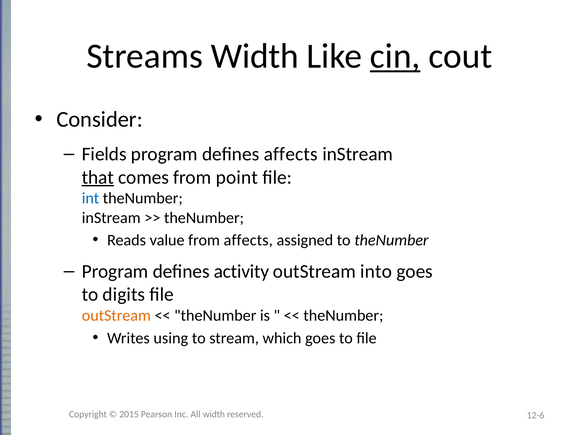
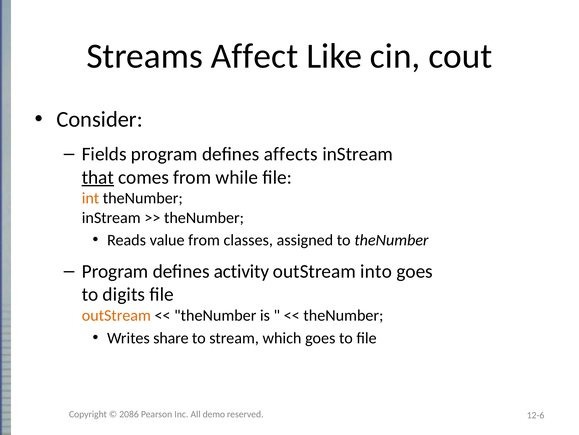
Streams Width: Width -> Affect (255, 56)
cin underline: present -> none (395, 56)
point: point -> while (237, 177)
int colour: blue -> orange (90, 198)
from affects: affects -> classes (248, 240)
using: using -> share (171, 338)
2015: 2015 -> 2086 (129, 414)
All width: width -> demo (214, 414)
